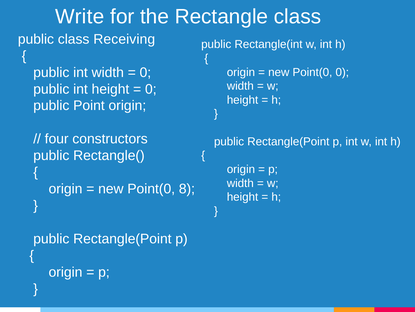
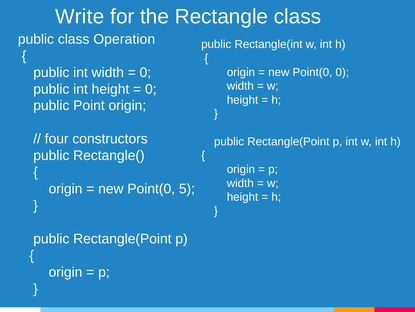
Receiving: Receiving -> Operation (124, 39)
8: 8 -> 5 (187, 188)
